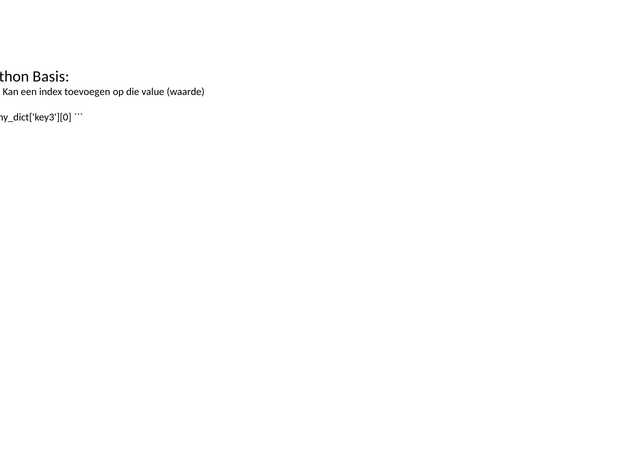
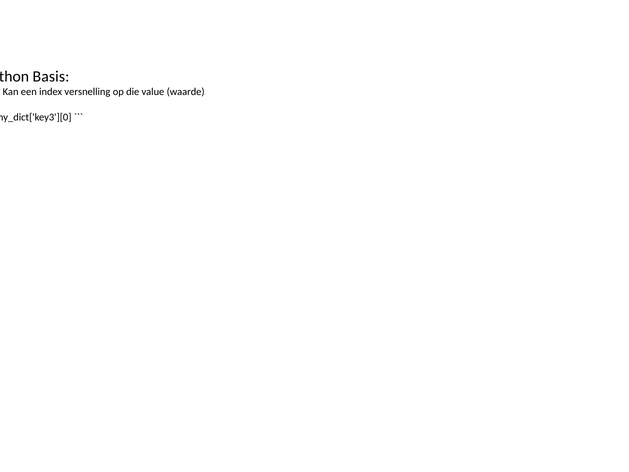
toevoegen: toevoegen -> versnelling (87, 92)
